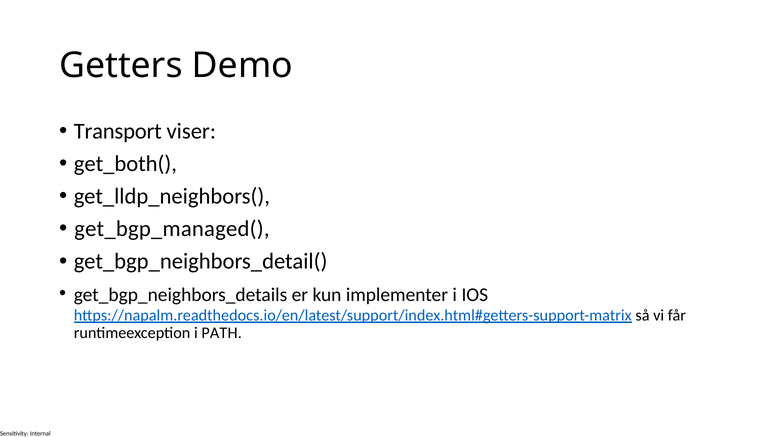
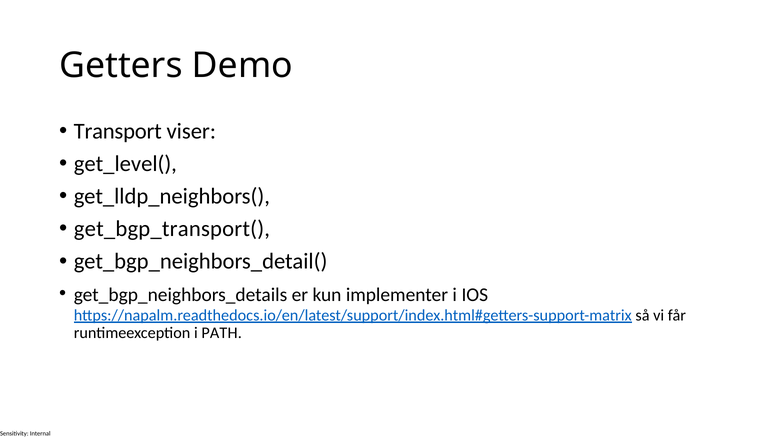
get_both(: get_both( -> get_level( (125, 164)
get_bgp_managed(: get_bgp_managed( -> get_bgp_transport( (172, 229)
